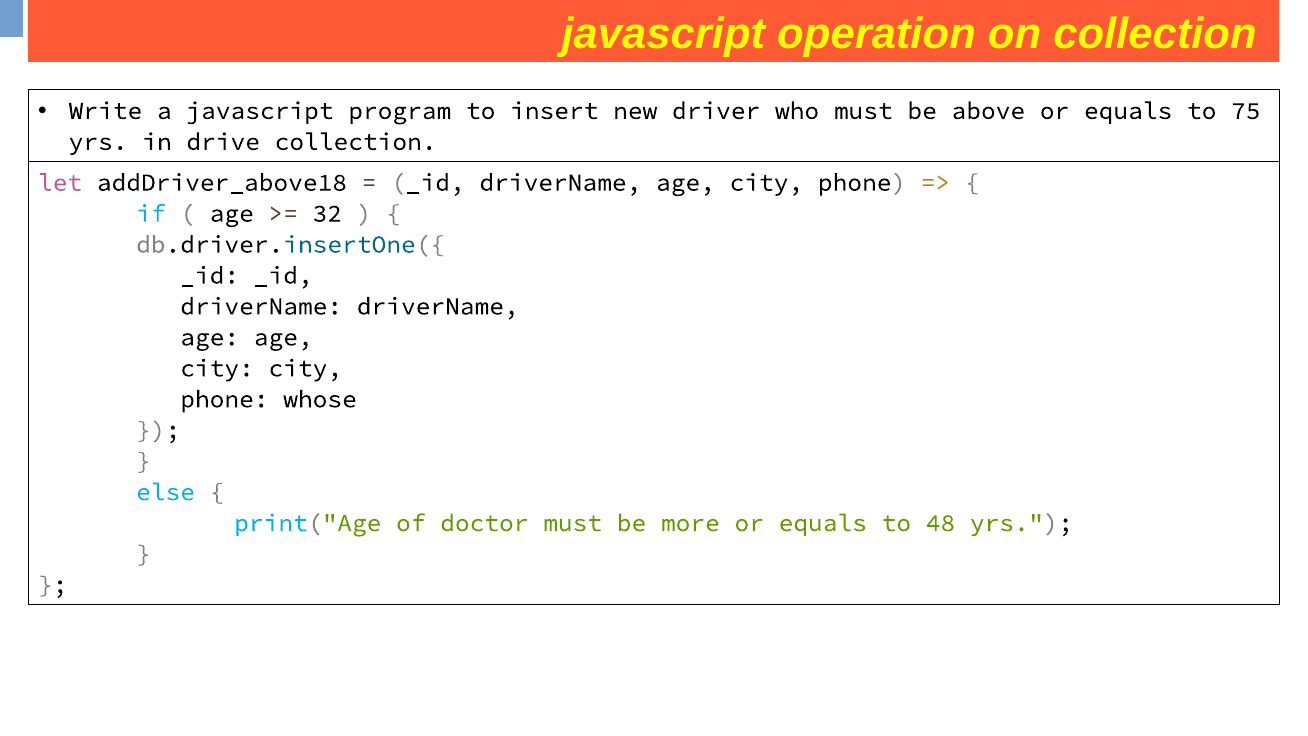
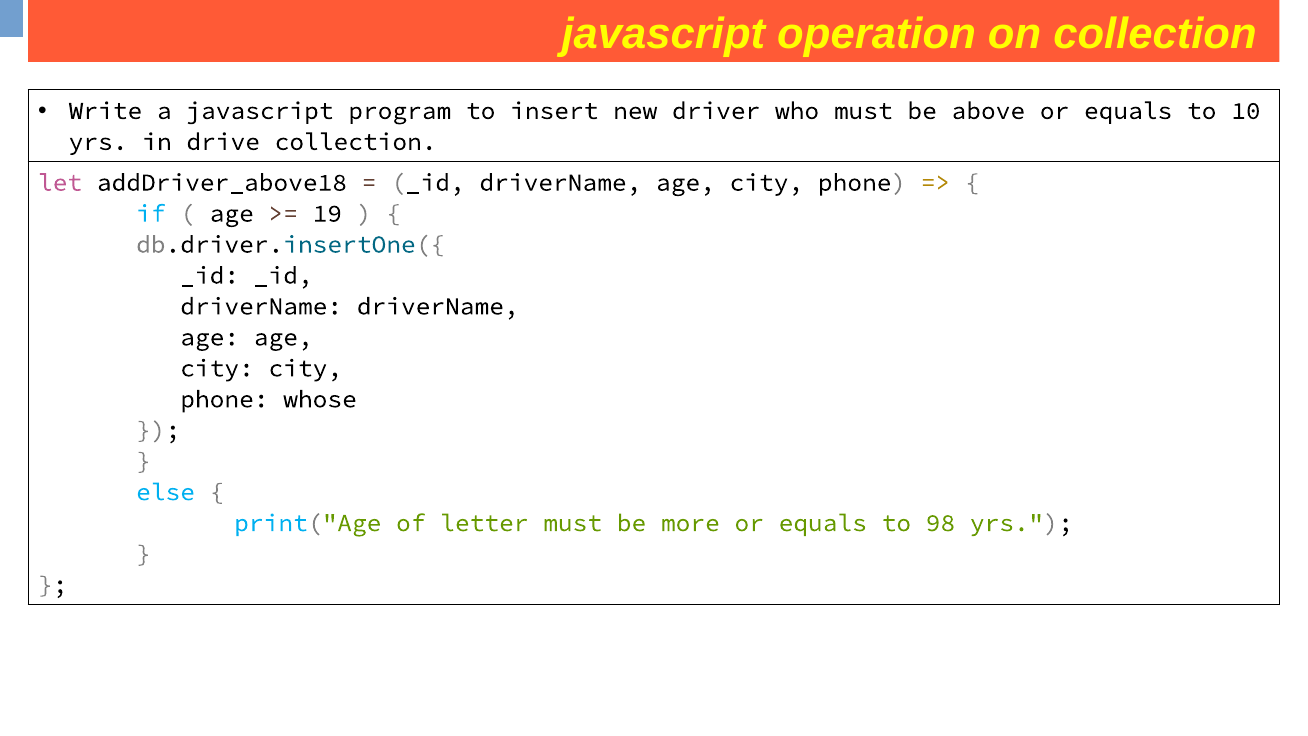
75: 75 -> 10 (1246, 111)
32: 32 -> 19 (327, 213)
doctor: doctor -> letter (484, 523)
48: 48 -> 98 (941, 523)
